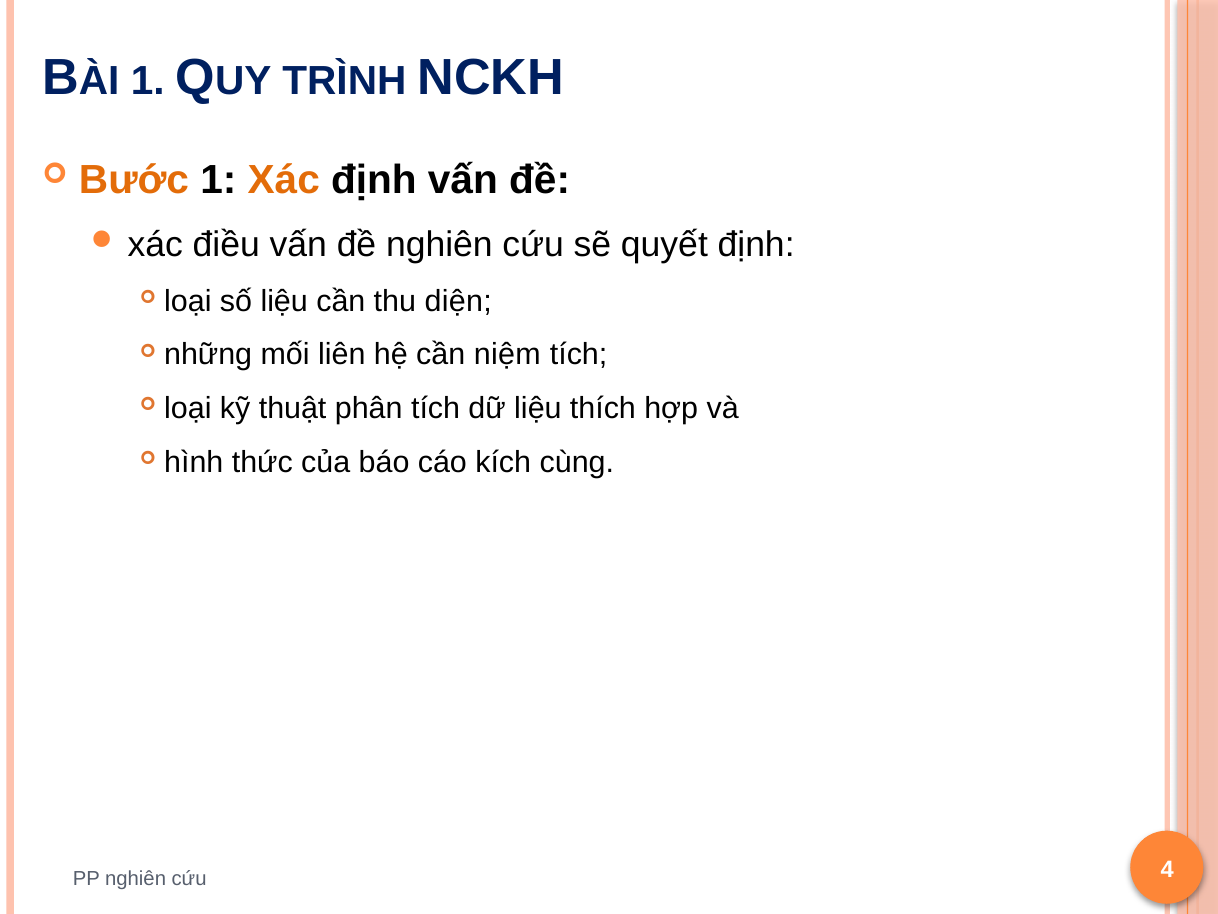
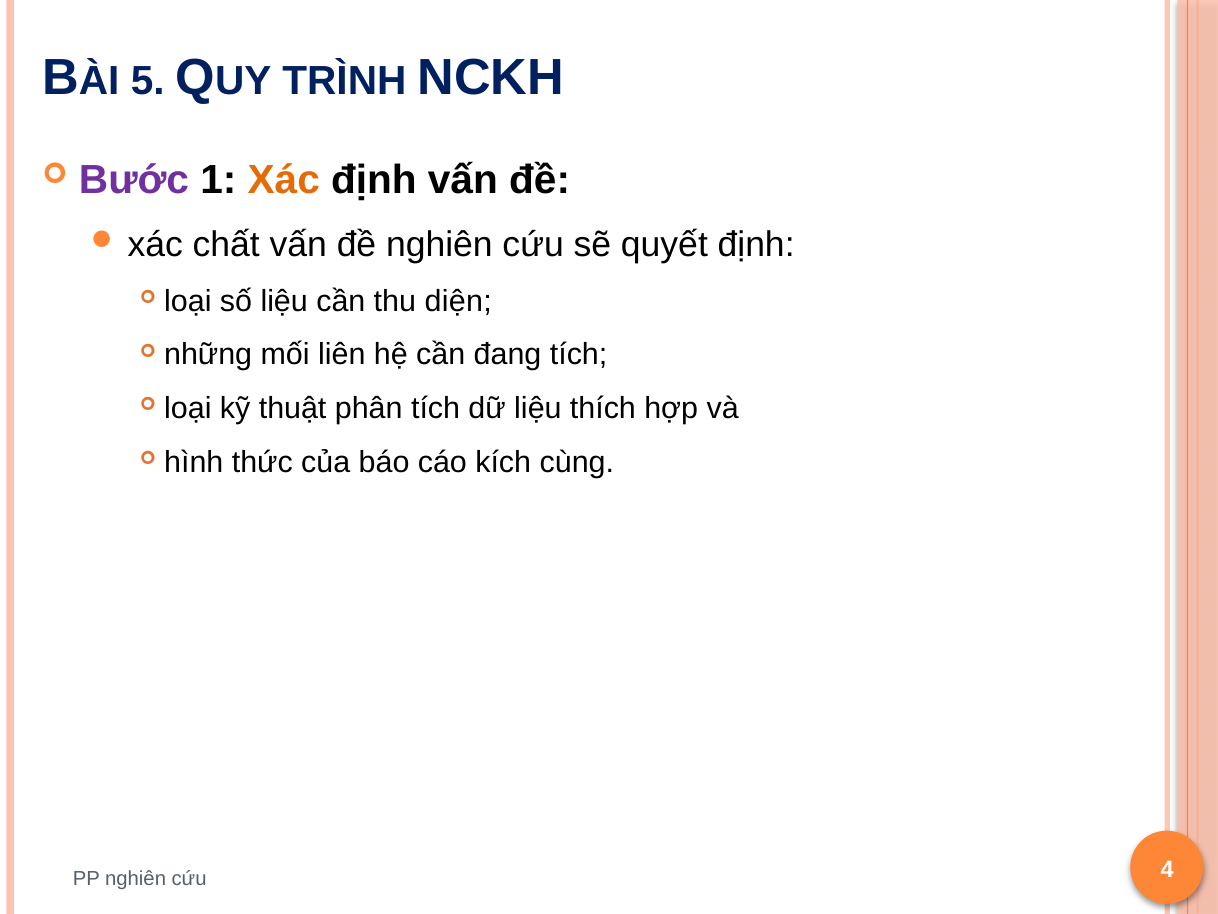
1: 1 -> 5 (148, 81)
Bước colour: orange -> purple (134, 180)
điều: điều -> chất (226, 245)
niệm: niệm -> đang (508, 355)
